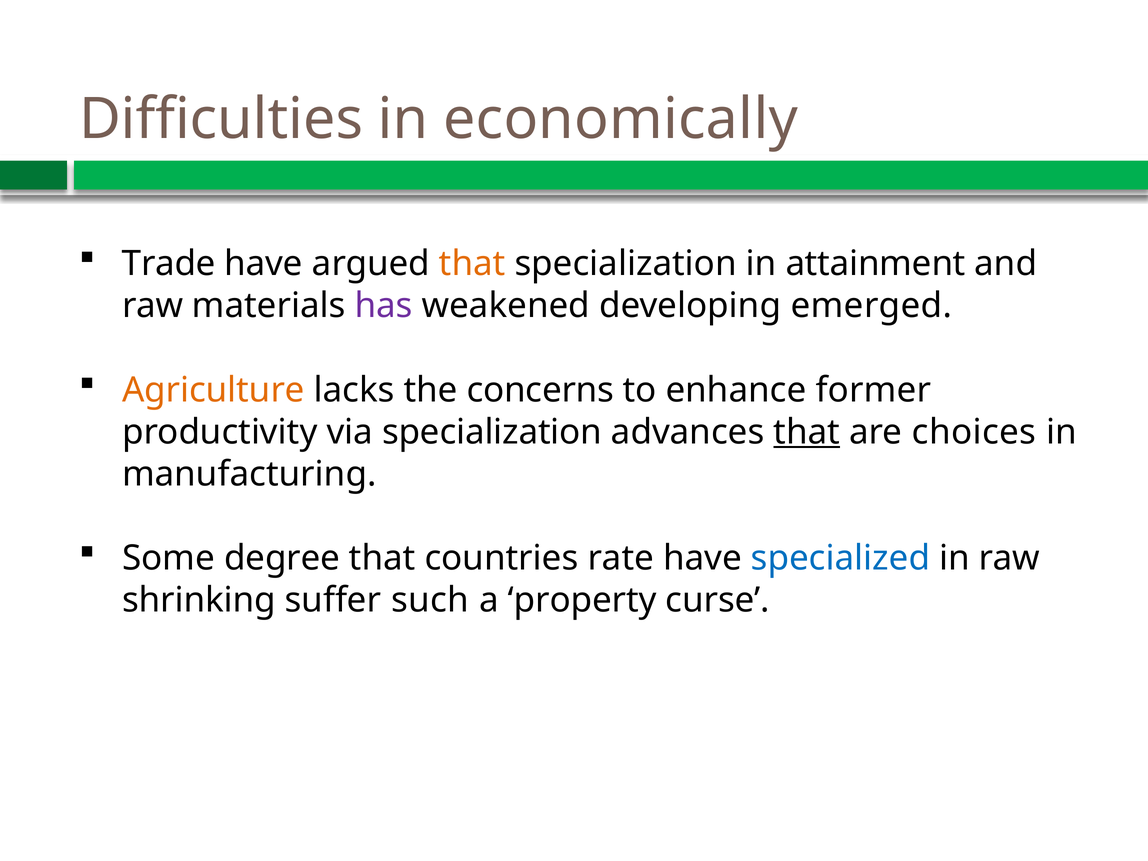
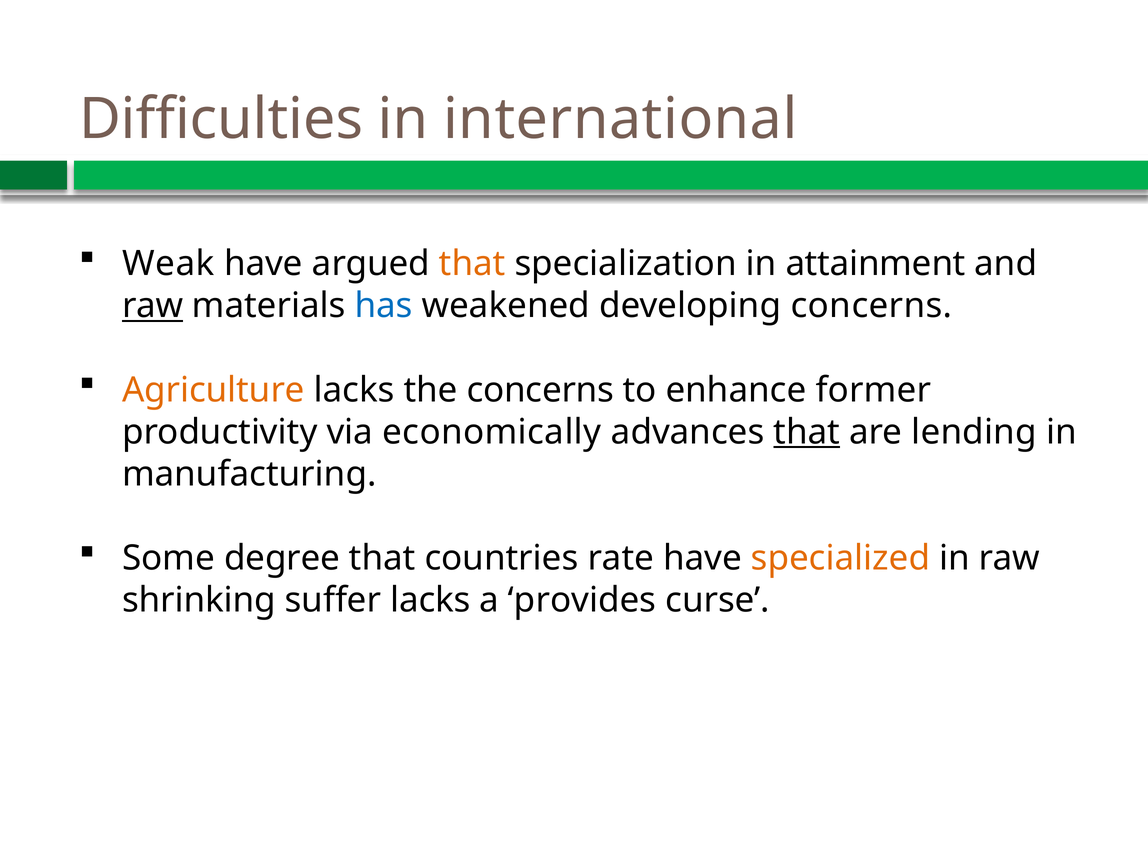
economically: economically -> international (620, 119)
Trade: Trade -> Weak (168, 264)
raw underline: none -> present (153, 306)
has colour: purple -> blue (384, 306)
developing emerged: emerged -> concerns (871, 306)
via specialization: specialization -> economically (492, 432)
choices: choices -> lending (974, 432)
specialized colour: blue -> orange (841, 558)
suffer such: such -> lacks (430, 600)
property: property -> provides (582, 600)
